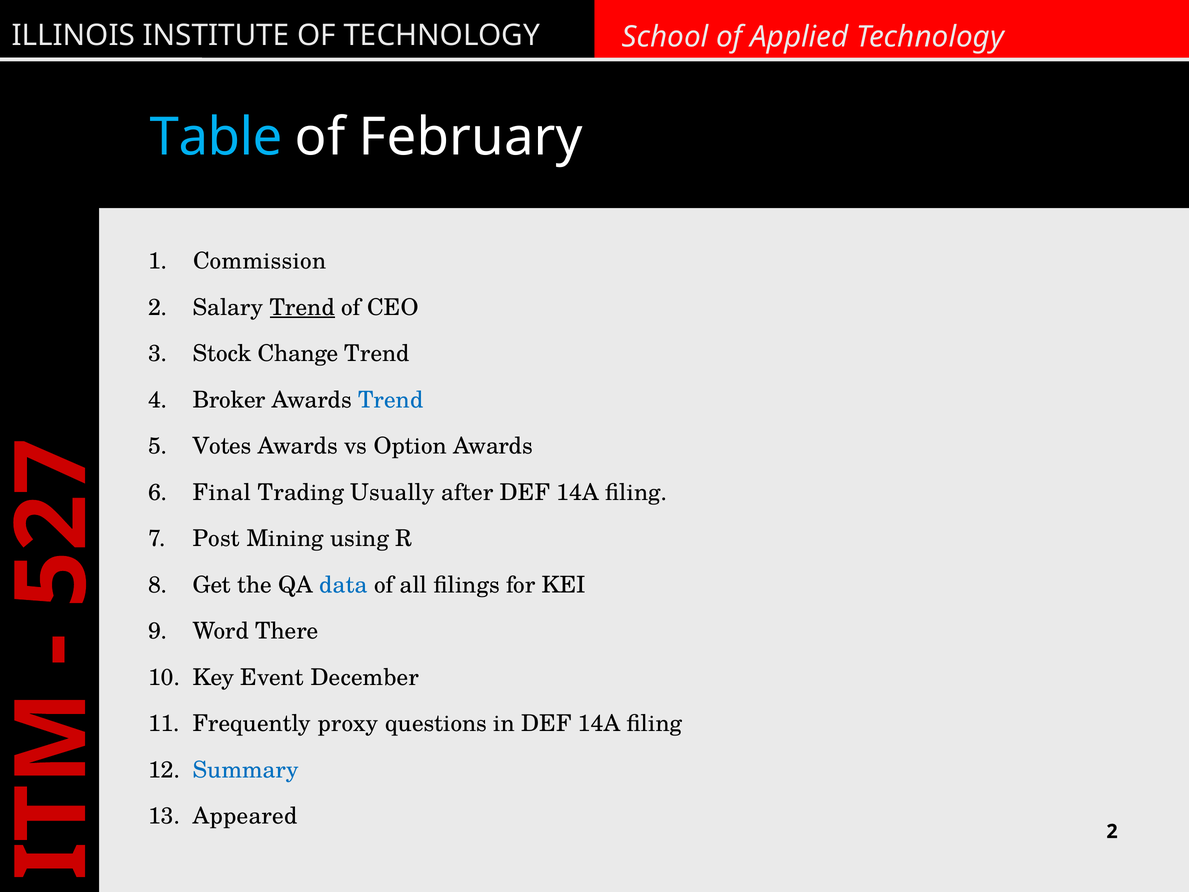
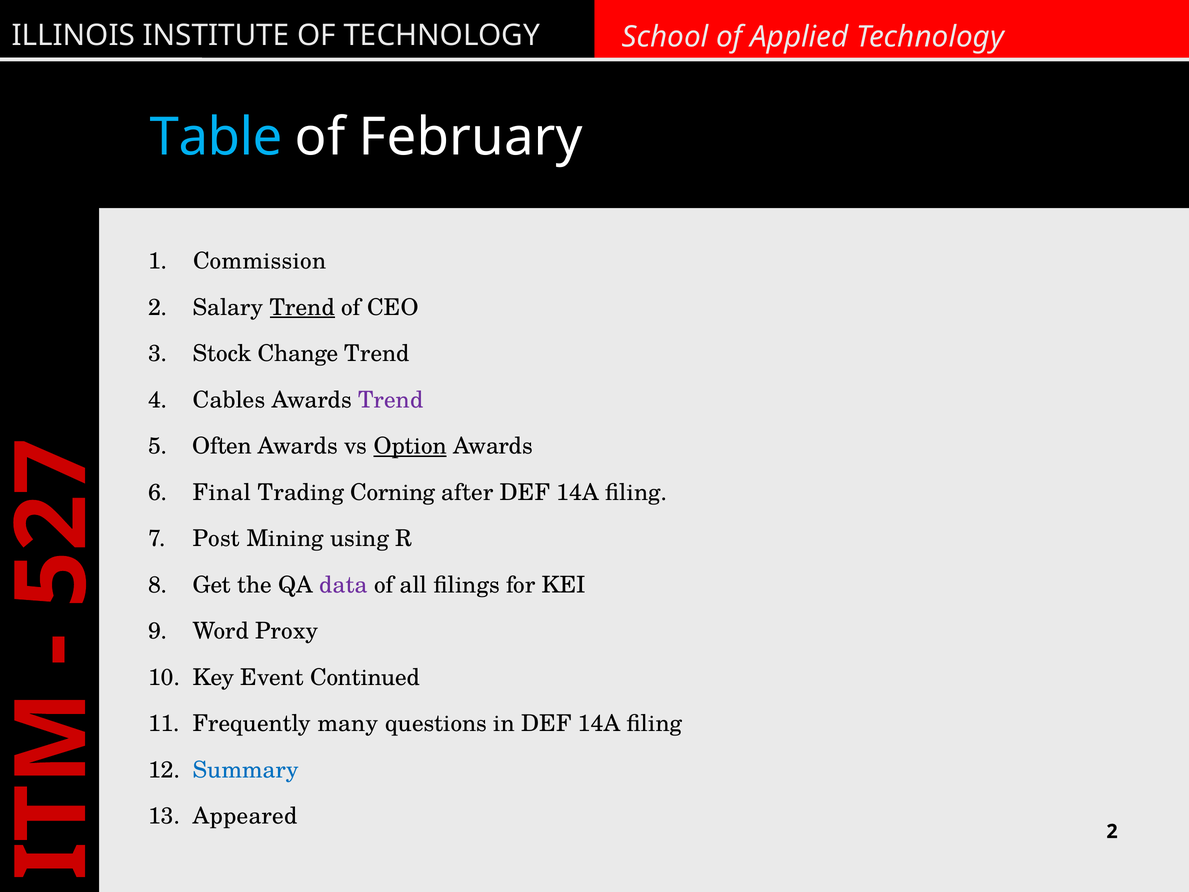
Broker: Broker -> Cables (229, 400)
Trend colour: blue -> purple (391, 400)
Votes: Votes -> Often (222, 446)
Option underline: none -> present (410, 446)
Usually: Usually -> Corning (393, 492)
data colour: blue -> purple (344, 585)
There: There -> Proxy (287, 631)
December: December -> Continued (365, 677)
proxy: proxy -> many (348, 724)
